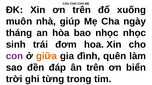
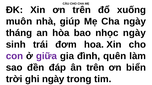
nhọc nhọc: nhọc -> ngày (134, 33)
giữa colour: orange -> purple (47, 56)
ghi từng: từng -> ngày (53, 79)
